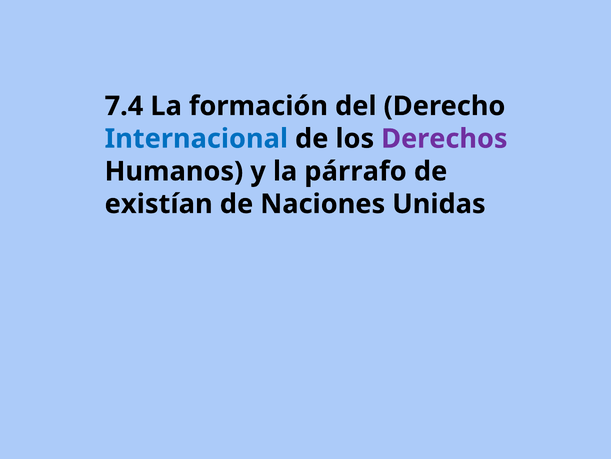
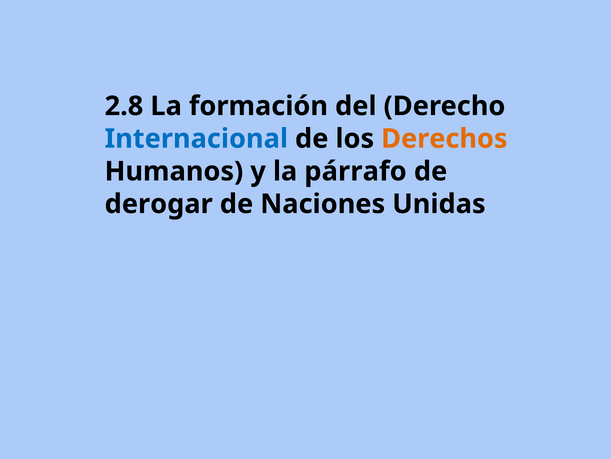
7.4: 7.4 -> 2.8 (124, 106)
Derechos colour: purple -> orange (444, 139)
existían: existían -> derogar (159, 204)
